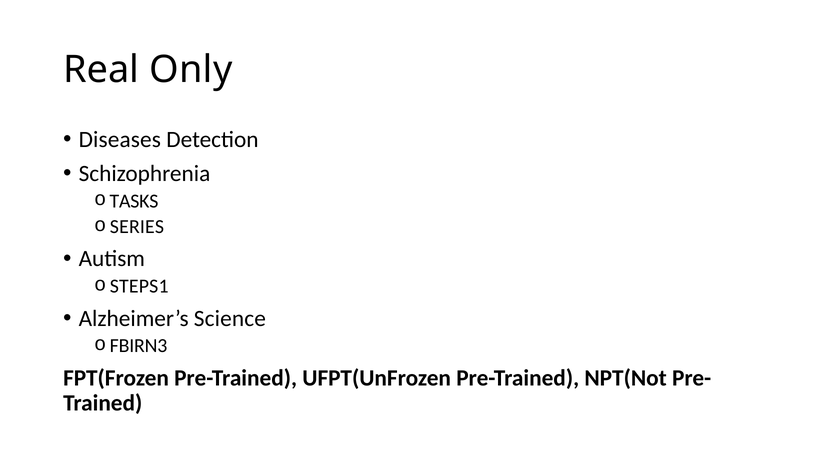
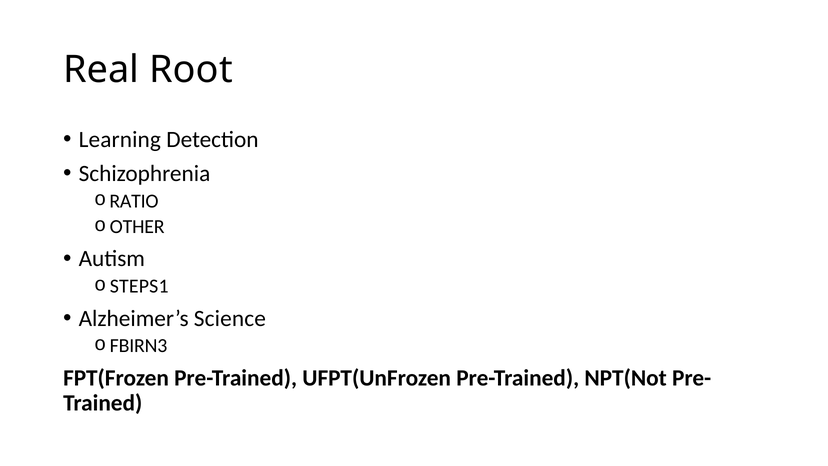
Only: Only -> Root (191, 70)
Diseases: Diseases -> Learning (120, 140)
TASKS: TASKS -> RATIO (134, 201)
SERIES: SERIES -> OTHER (137, 227)
